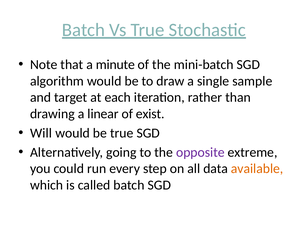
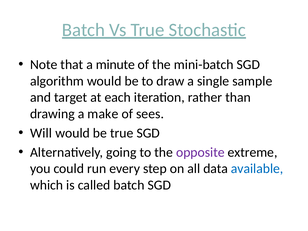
linear: linear -> make (103, 114)
exist: exist -> sees (150, 114)
available colour: orange -> blue (257, 169)
